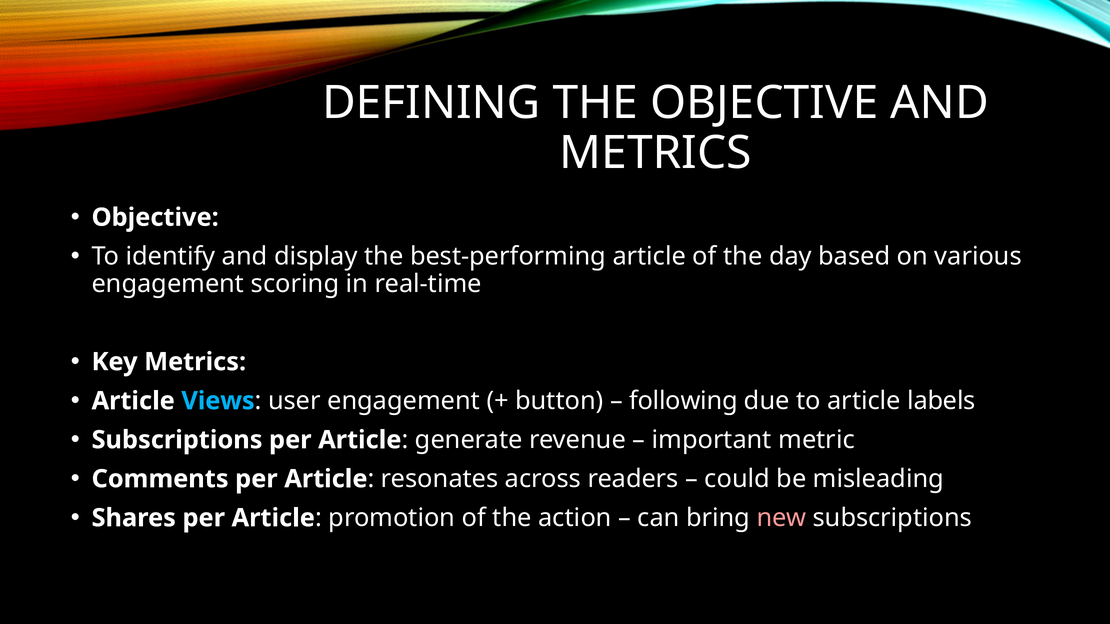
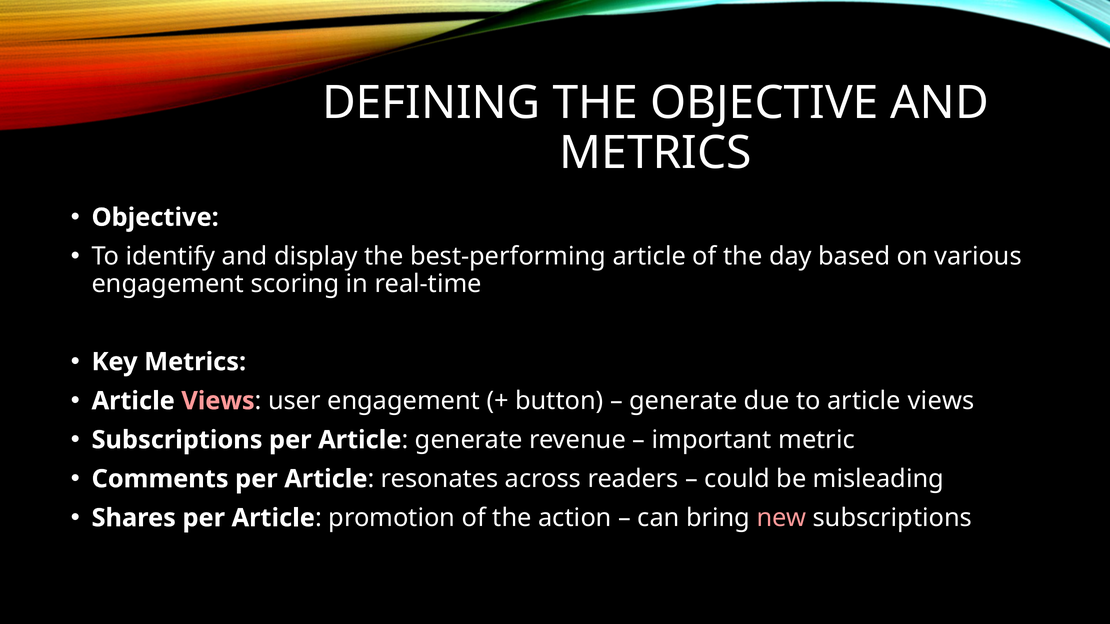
Views colour: light blue -> pink (218, 401)
following: following -> generate (683, 401)
to article labels: labels -> views (941, 401)
